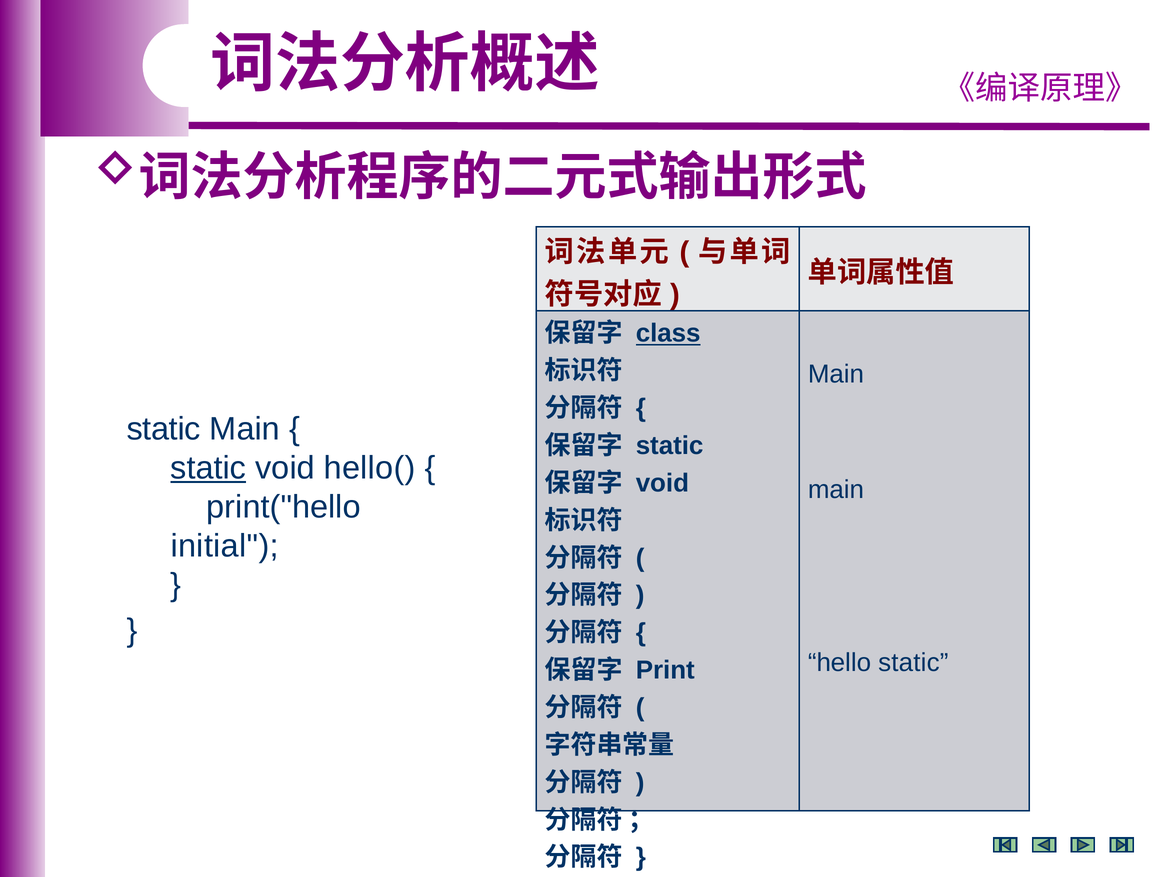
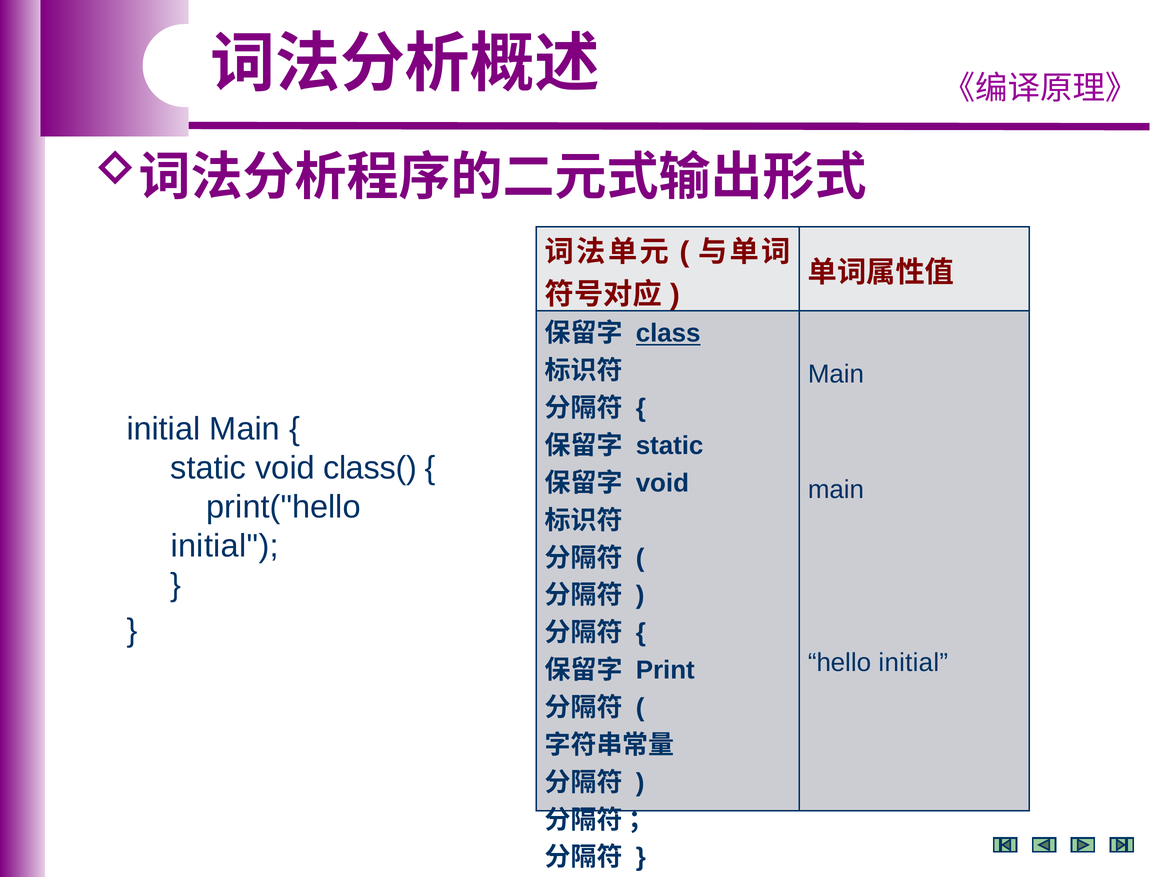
static: static -> initial (163, 429)
static underline: present -> none (208, 468)
hello(: hello( -> class( (370, 468)
hello static: static -> initial (913, 663)
